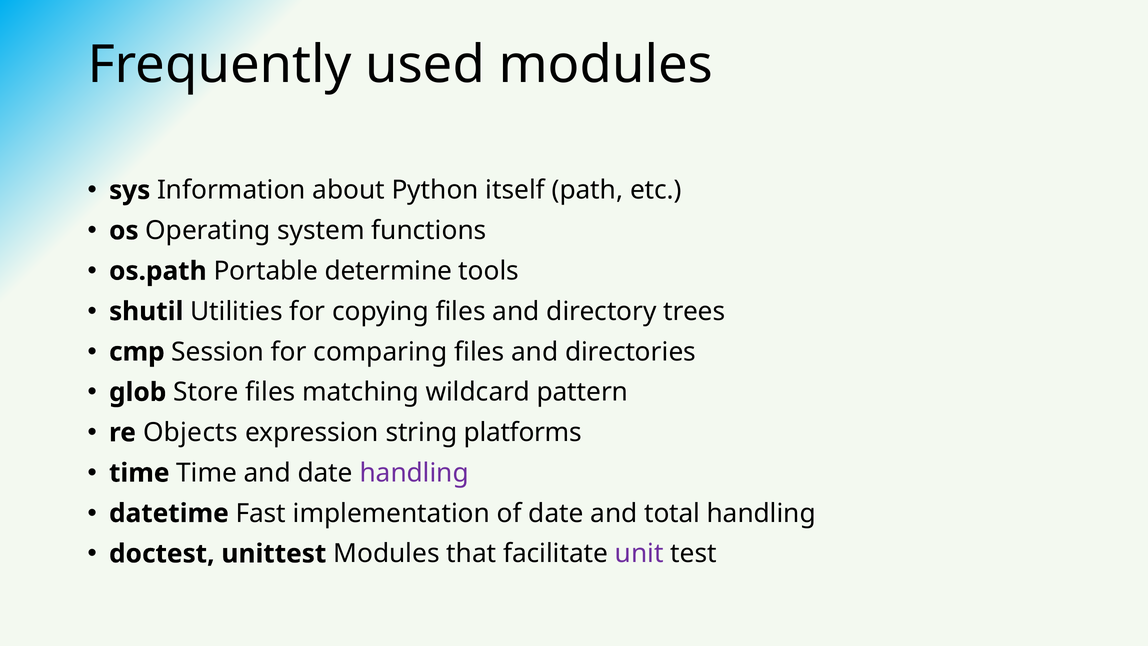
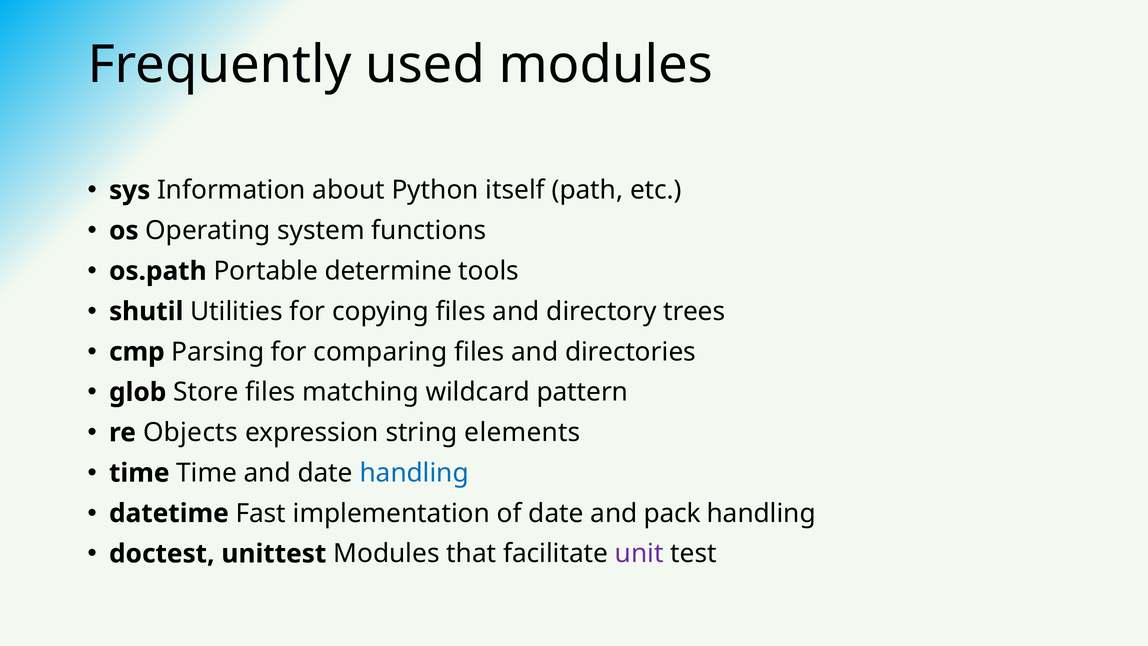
Session: Session -> Parsing (218, 352)
platforms: platforms -> elements (522, 432)
handling colour: purple -> blue (414, 473)
total: total -> pack (672, 513)
